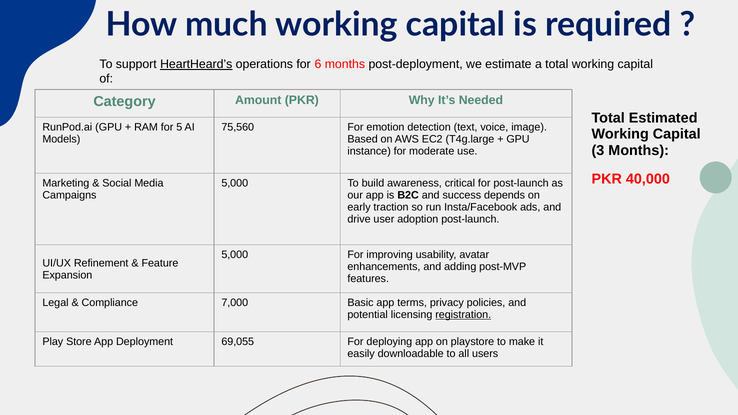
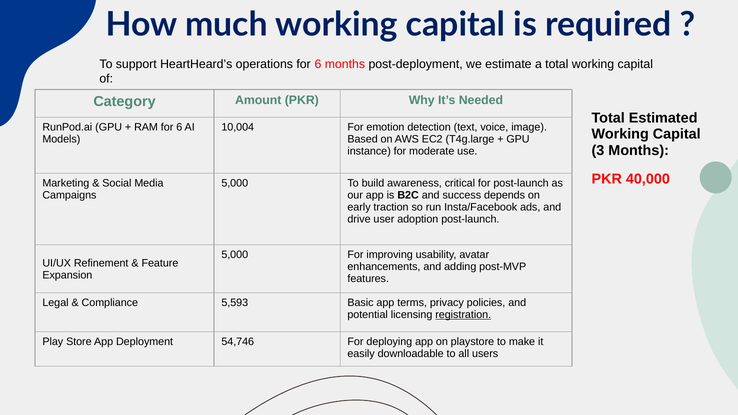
HeartHeard’s underline: present -> none (196, 64)
RAM for 5: 5 -> 6 (179, 127)
75,560: 75,560 -> 10,004 (238, 127)
7,000: 7,000 -> 5,593 (235, 303)
69,055: 69,055 -> 54,746 (238, 342)
